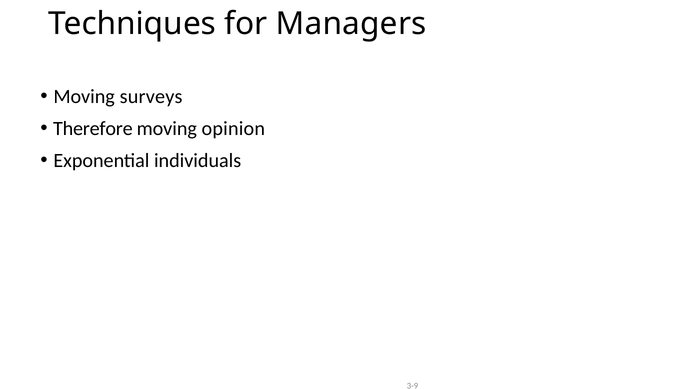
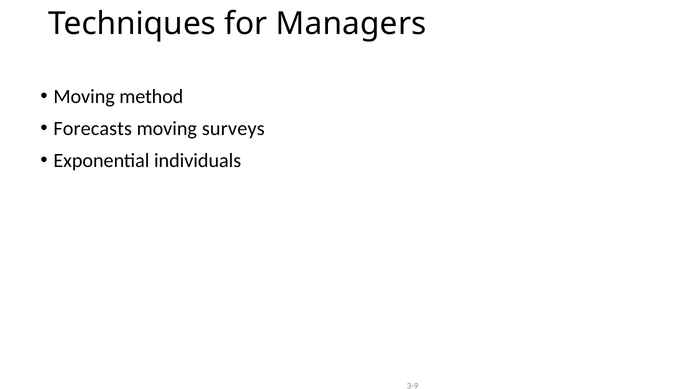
surveys: surveys -> method (151, 97)
Therefore: Therefore -> Forecasts (93, 128)
opinion: opinion -> surveys (233, 128)
